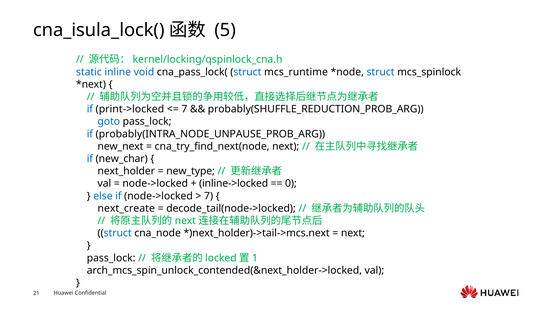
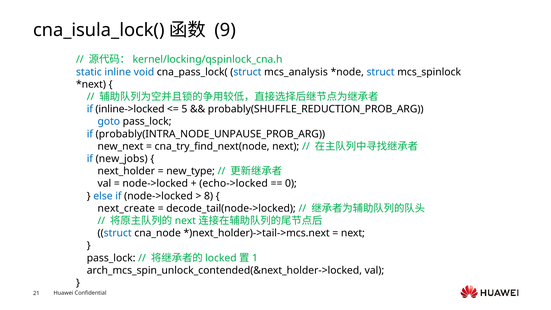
5: 5 -> 9 (225, 30)
mcs_runtime: mcs_runtime -> mcs_analysis (296, 72)
print->locked: print->locked -> inline->locked (130, 109)
7: 7 -> 5 (184, 109)
new_char: new_char -> new_jobs (122, 159)
inline->locked: inline->locked -> echo->locked (234, 183)
7: 7 -> 8 (209, 196)
